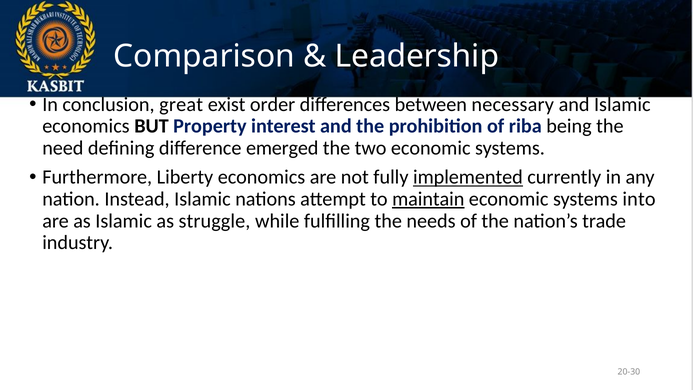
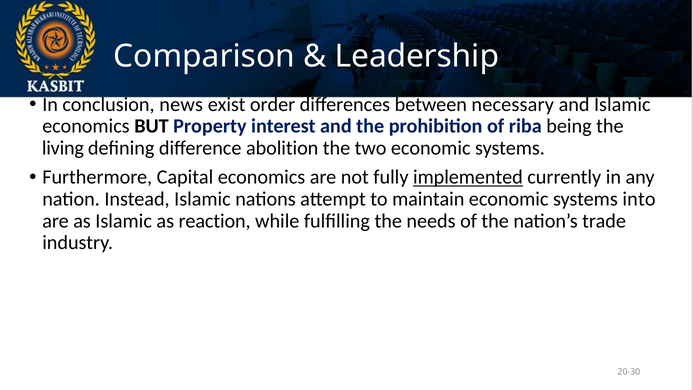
great: great -> news (181, 104)
need: need -> living (63, 148)
emerged: emerged -> abolition (282, 148)
Liberty: Liberty -> Capital (185, 177)
maintain underline: present -> none (428, 199)
struggle: struggle -> reaction (215, 221)
